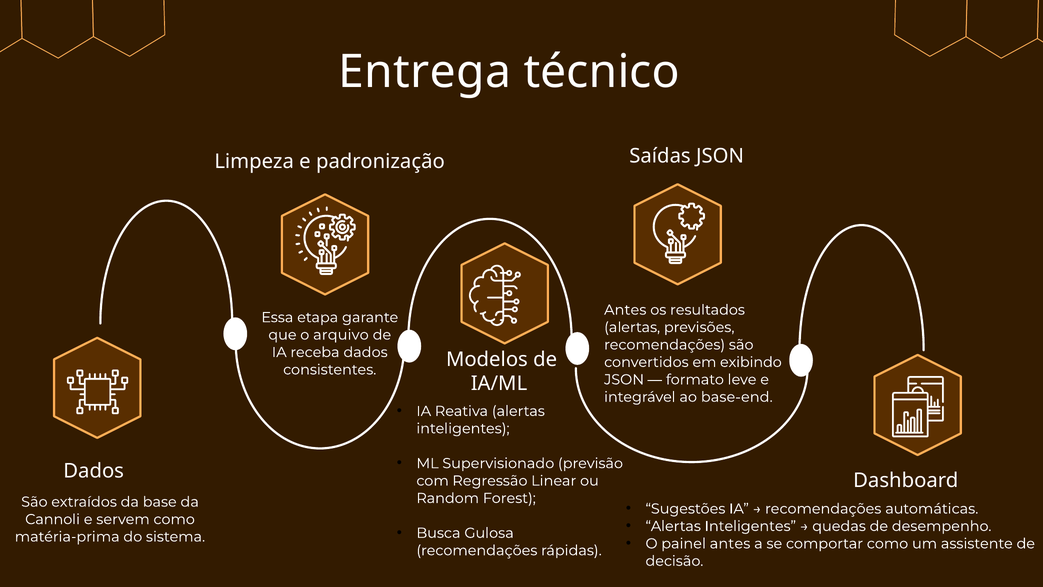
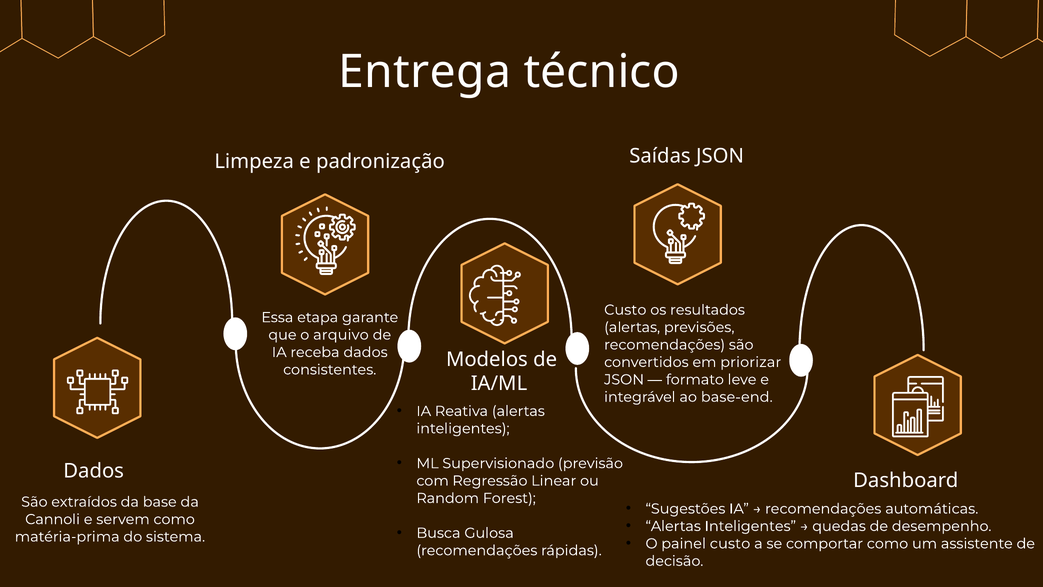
Antes: Antes -> Custo (625, 310)
exibindo: exibindo -> priorizar (751, 362)
painel antes: antes -> custo (730, 543)
